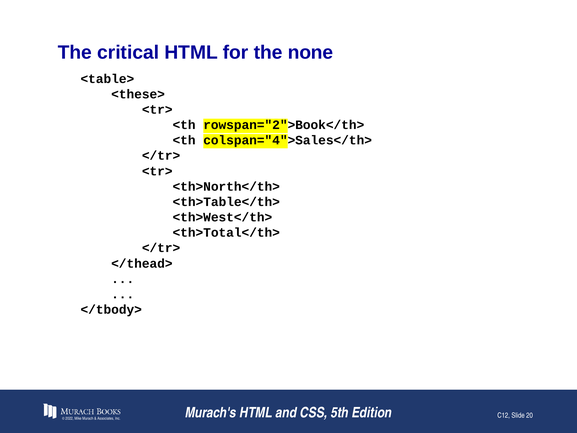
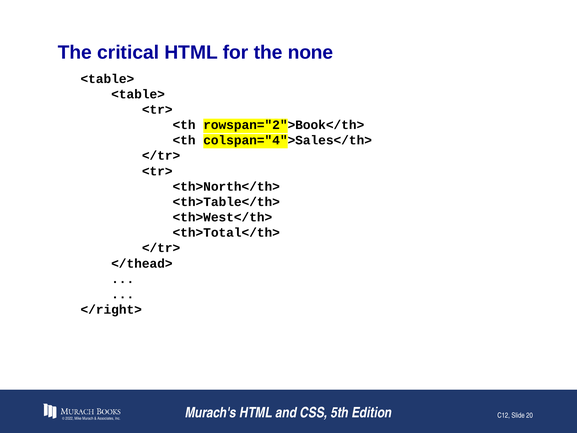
<these>: <these> -> <table> (138, 94)
</tbody>: </tbody> -> </right> (111, 309)
